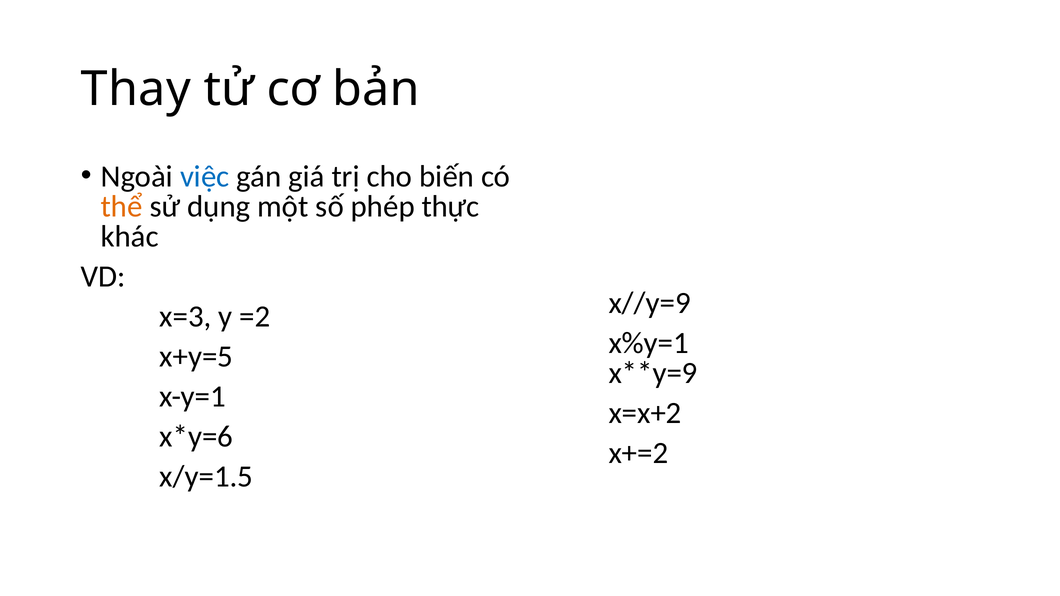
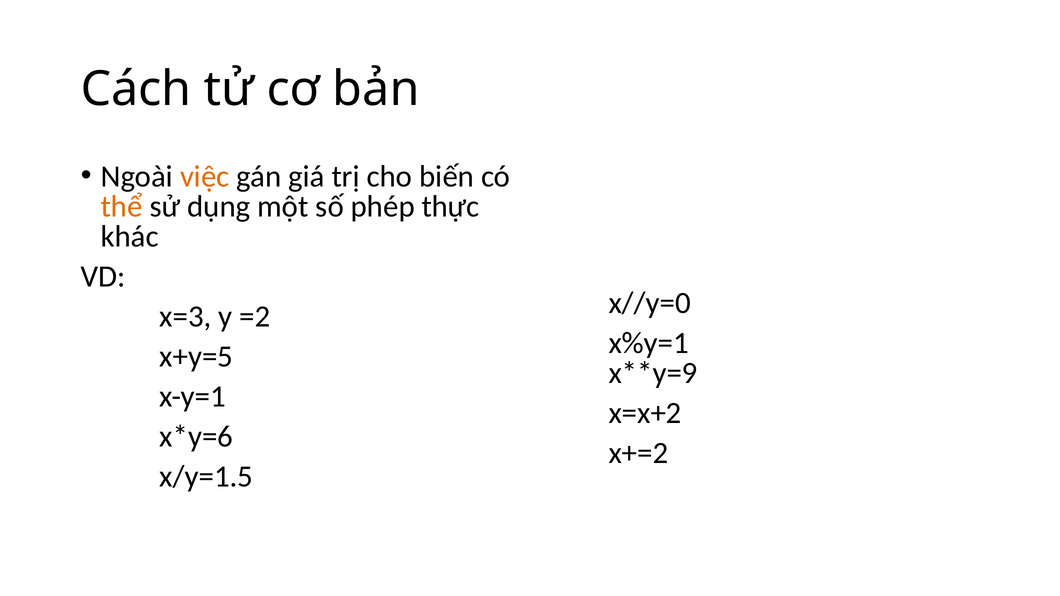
Thay: Thay -> Cách (136, 89)
việc colour: blue -> orange (205, 177)
x//y=9: x//y=9 -> x//y=0 (650, 303)
